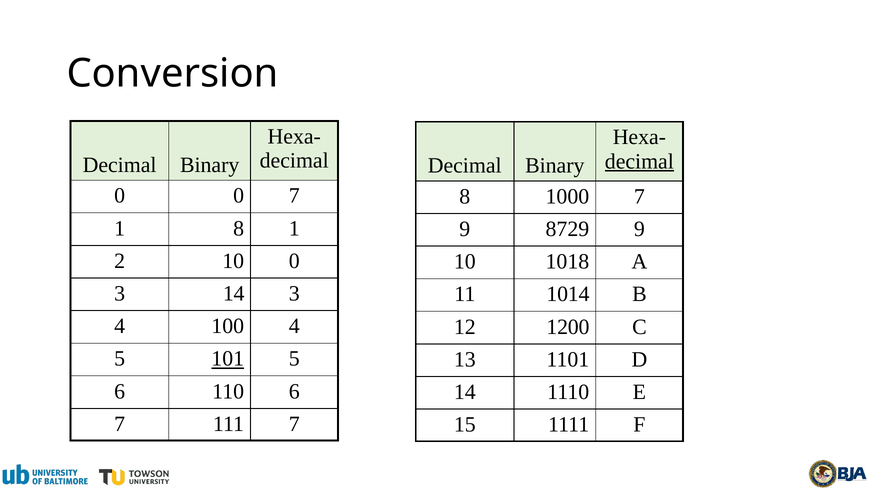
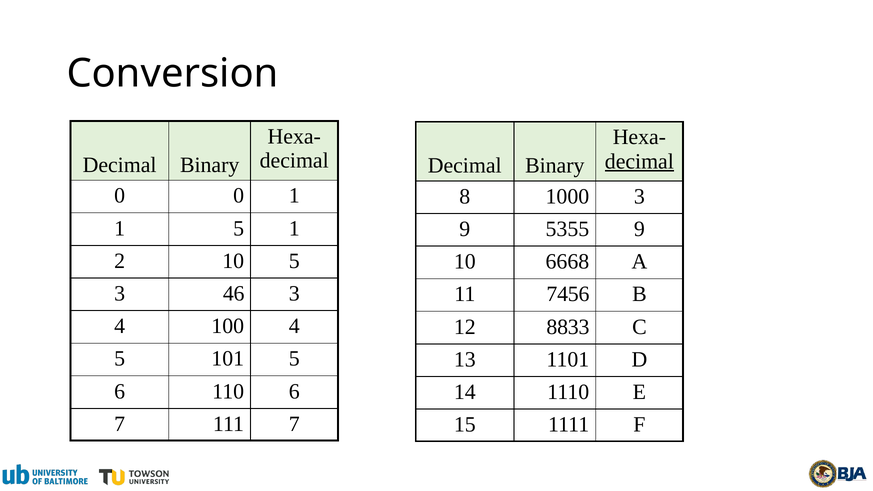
0 7: 7 -> 1 (294, 196)
1000 7: 7 -> 3 (639, 196)
1 8: 8 -> 5 (239, 228)
8729: 8729 -> 5355 (567, 229)
10 0: 0 -> 5 (294, 261)
1018: 1018 -> 6668 (567, 262)
3 14: 14 -> 46 (234, 294)
1014: 1014 -> 7456 (568, 294)
1200: 1200 -> 8833 (568, 327)
101 underline: present -> none (228, 359)
